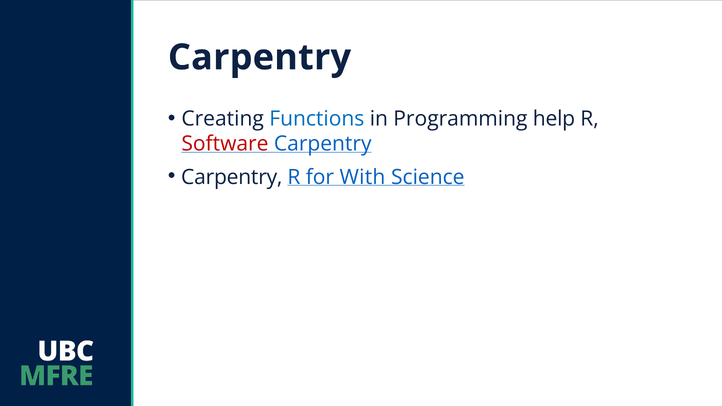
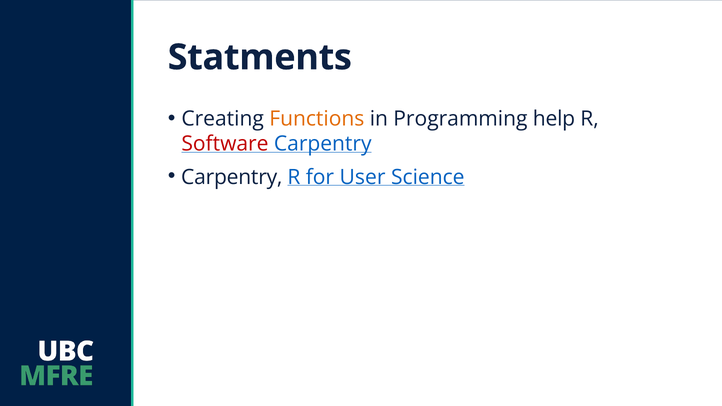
Carpentry: Carpentry -> Statments (260, 57)
Functions colour: blue -> orange (317, 119)
With: With -> User (363, 177)
